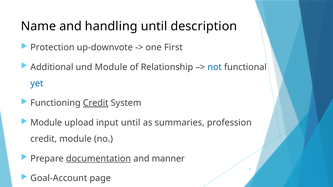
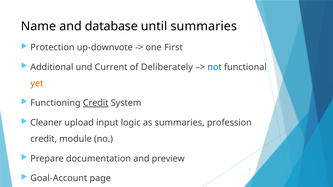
handling: handling -> database (111, 26)
until description: description -> summaries (204, 26)
und Module: Module -> Current (111, 67)
Relationship: Relationship -> Deliberately (167, 67)
yet colour: blue -> orange (37, 83)
Module: Module -> Cleaner (46, 123)
input until: until -> logic (131, 123)
documentation underline: present -> none (99, 159)
manner: manner -> preview (168, 159)
